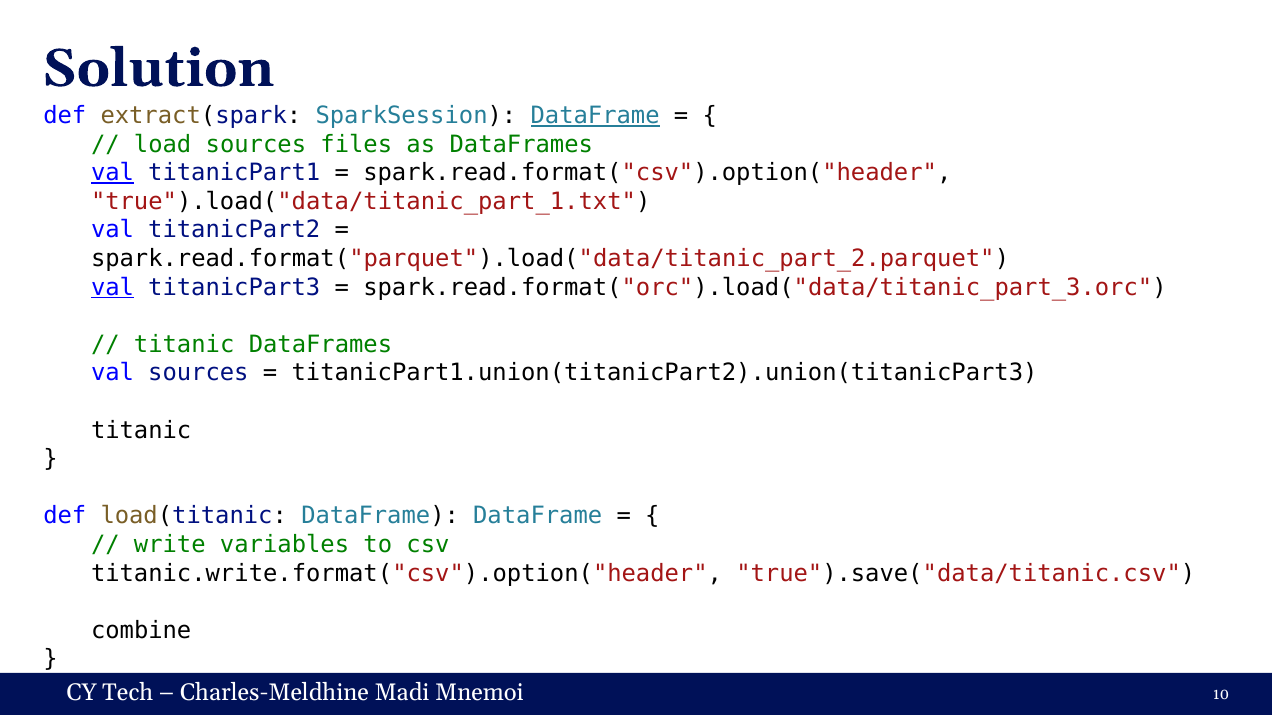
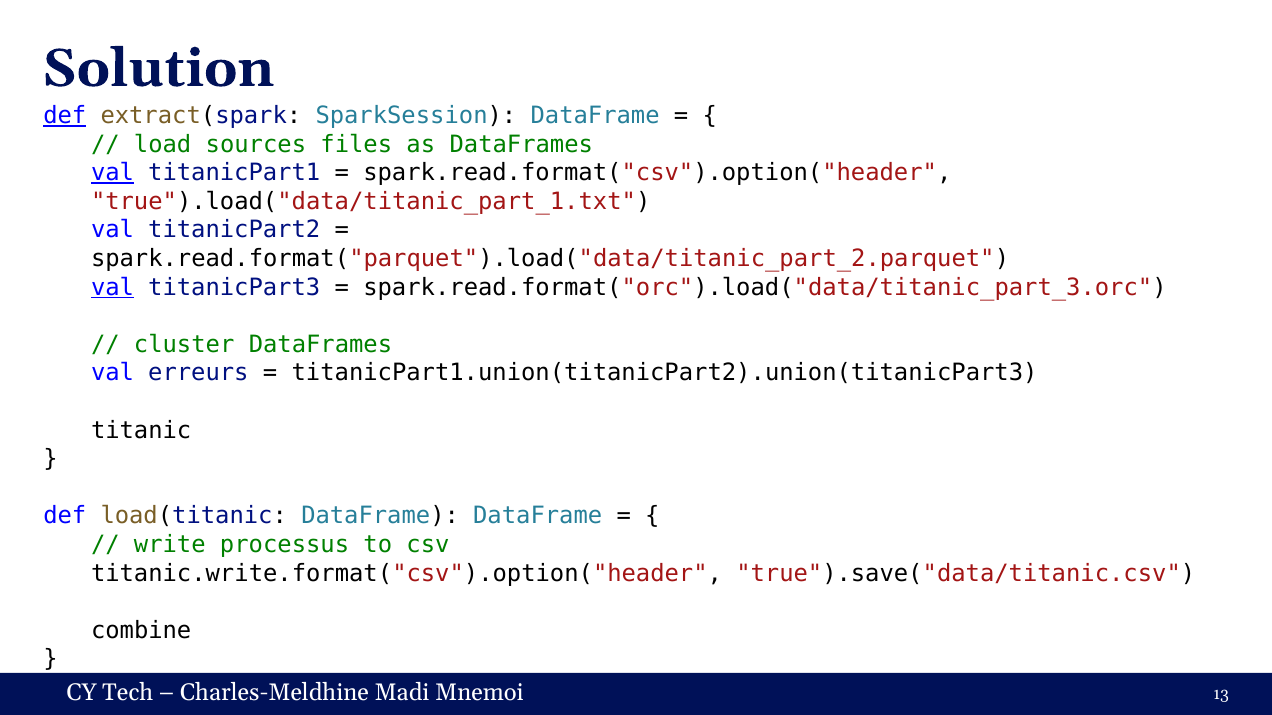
def underline: none -> present (65, 116)
DataFrame underline: present -> none (595, 116)
titanic: titanic -> cluster (184, 345)
val sources: sources -> erreurs (198, 373)
variables: variables -> processus (285, 545)
10: 10 -> 13 (1221, 695)
